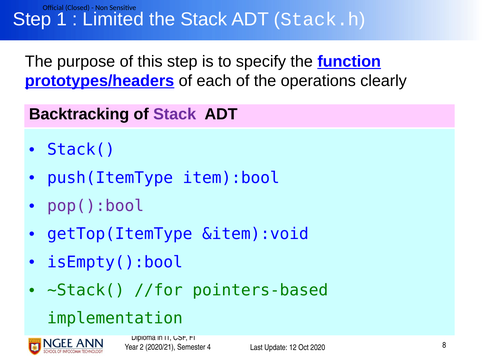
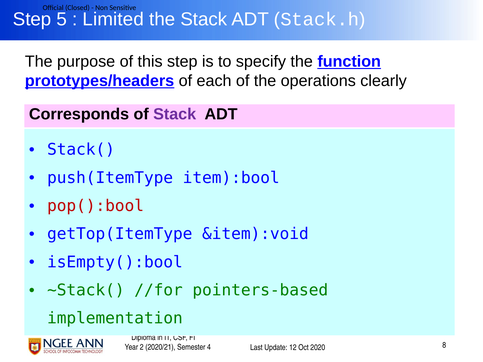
1: 1 -> 5 (62, 19)
Backtracking: Backtracking -> Corresponds (79, 114)
pop():bool colour: purple -> red (96, 206)
